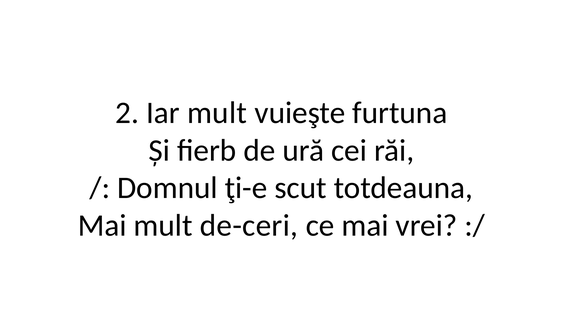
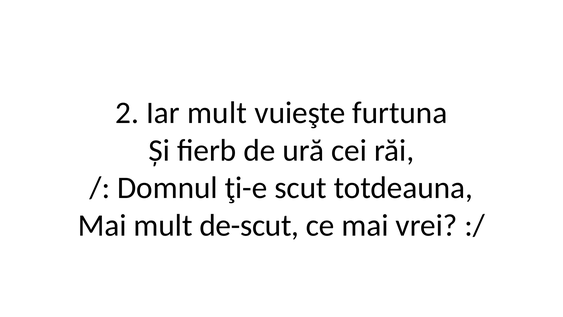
de-ceri: de-ceri -> de-scut (249, 225)
